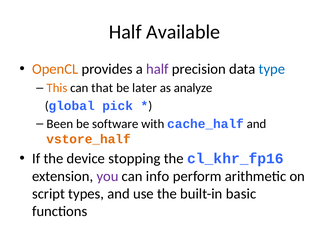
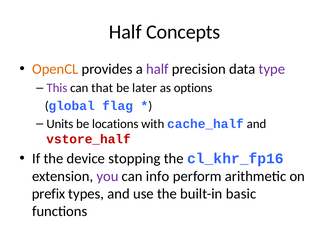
Available: Available -> Concepts (183, 32)
type colour: blue -> purple (272, 69)
This colour: orange -> purple (57, 88)
analyze: analyze -> options (193, 88)
pick: pick -> flag (118, 106)
Been: Been -> Units (60, 124)
software: software -> locations (115, 124)
vstore_half colour: orange -> red (89, 139)
script: script -> prefix (49, 194)
